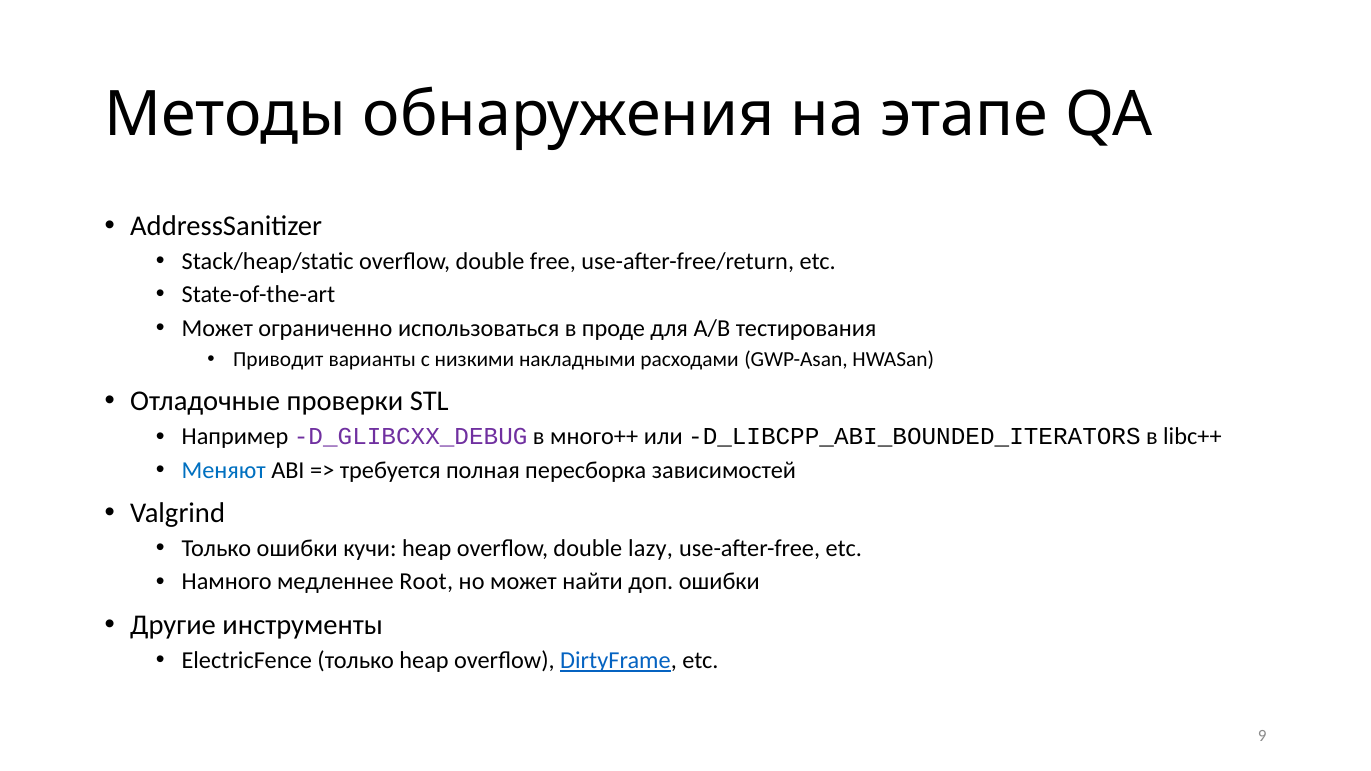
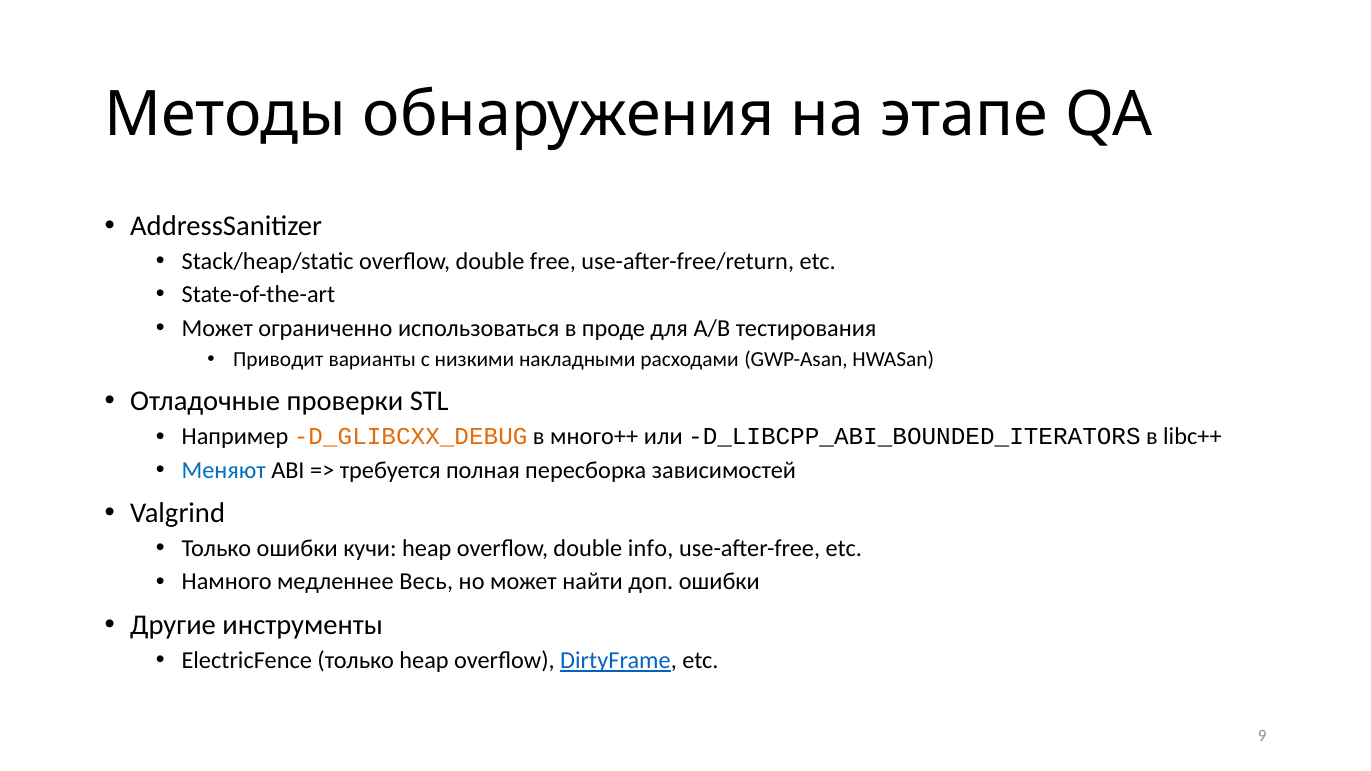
D_GLIBCXX_DEBUG colour: purple -> orange (411, 437)
lazy: lazy -> info (651, 549)
Root: Root -> Весь (426, 582)
